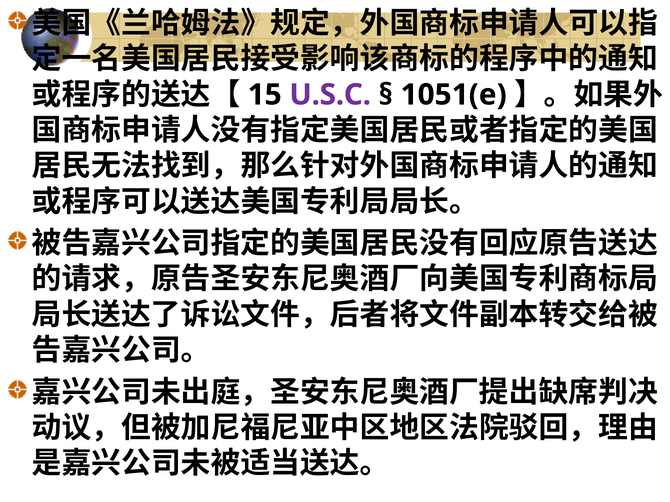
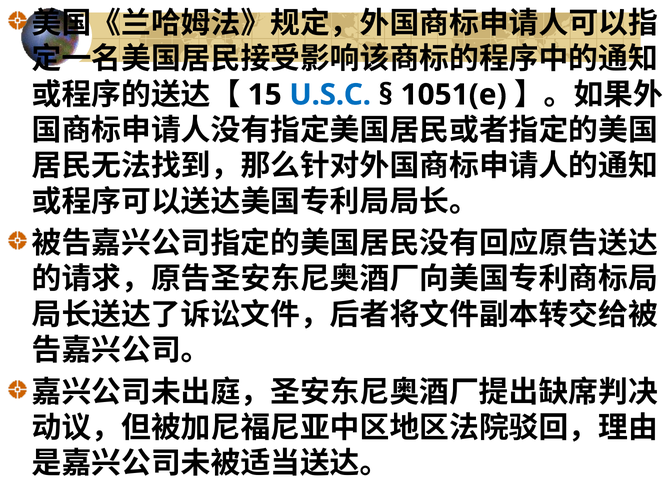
U.S.C colour: purple -> blue (330, 95)
